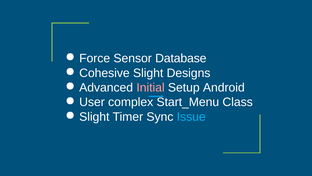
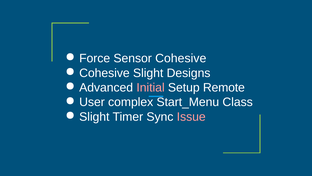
Sensor Database: Database -> Cohesive (181, 58)
Android: Android -> Remote (224, 87)
Issue colour: light blue -> pink (191, 117)
